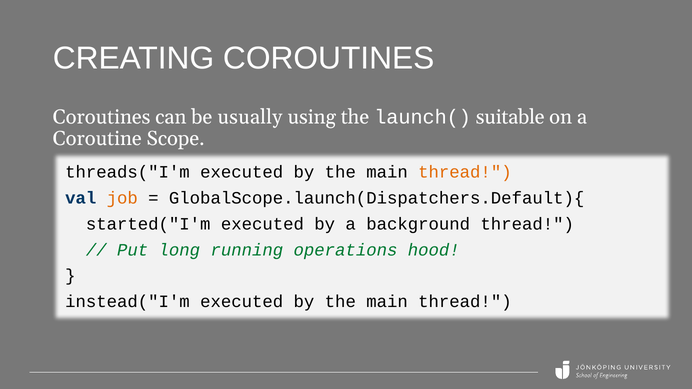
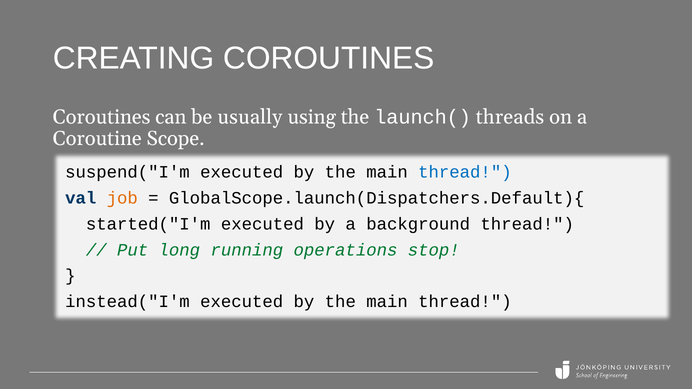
suitable: suitable -> threads (510, 117)
threads("I'm: threads("I'm -> suspend("I'm (127, 172)
thread colour: orange -> blue (465, 172)
hood: hood -> stop (434, 250)
